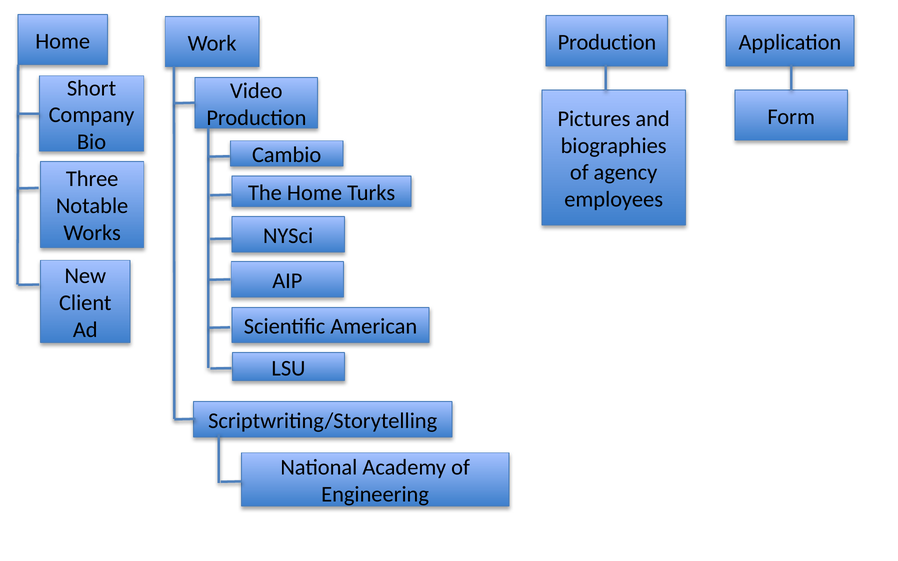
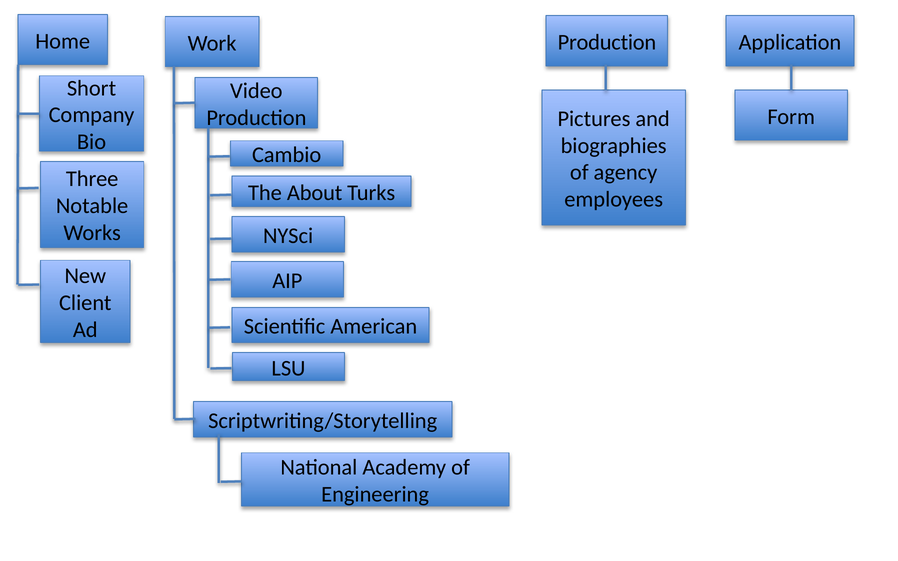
The Home: Home -> About (315, 193)
